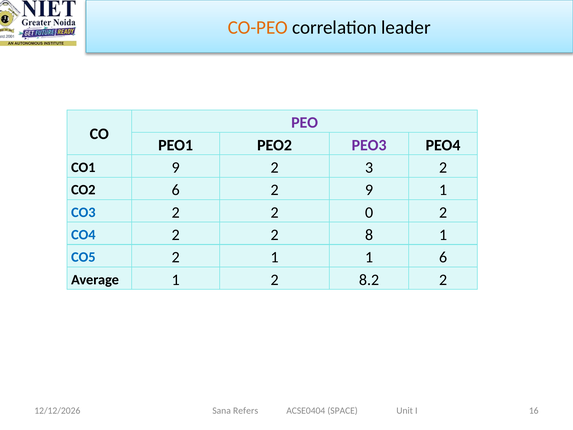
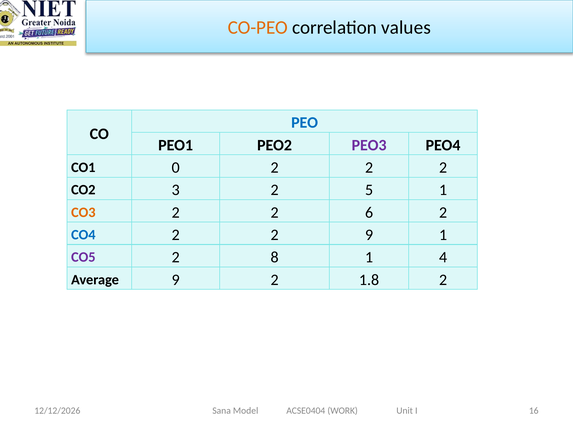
leader: leader -> values (406, 28)
PEO colour: purple -> blue (305, 123)
CO1 9: 9 -> 0 (176, 168)
3: 3 -> 2 (369, 168)
CO2 6: 6 -> 3 (176, 190)
2 9: 9 -> 5 (369, 190)
CO3 colour: blue -> orange (83, 212)
0: 0 -> 6 (369, 212)
2 8: 8 -> 9 (369, 235)
CO5 colour: blue -> purple (83, 257)
2 1: 1 -> 8 (275, 257)
1 6: 6 -> 4 (443, 257)
Average 1: 1 -> 9 (176, 280)
8.2: 8.2 -> 1.8 (369, 280)
Refers: Refers -> Model (246, 410)
SPACE: SPACE -> WORK (343, 410)
